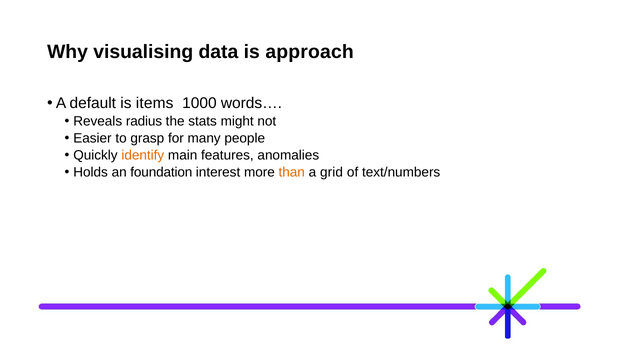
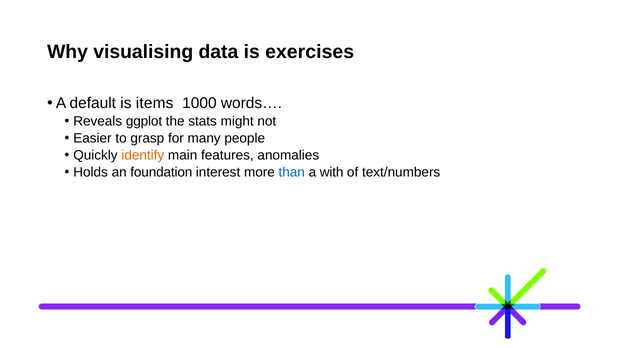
approach: approach -> exercises (310, 52)
radius: radius -> ggplot (144, 121)
than colour: orange -> blue (292, 172)
grid: grid -> with (332, 172)
